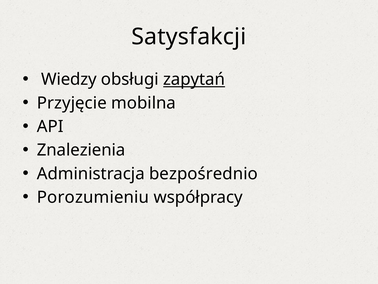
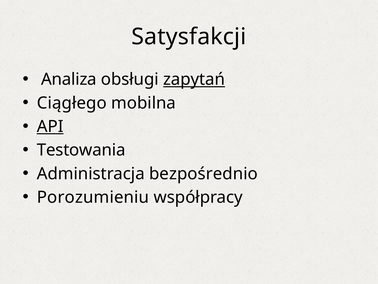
Wiedzy: Wiedzy -> Analiza (69, 79)
Przyjęcie: Przyjęcie -> Ciągłego (72, 103)
API underline: none -> present (50, 126)
Znalezienia: Znalezienia -> Testowania (81, 150)
